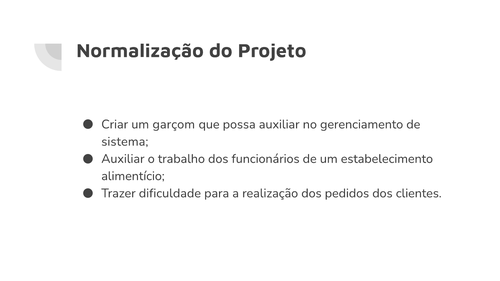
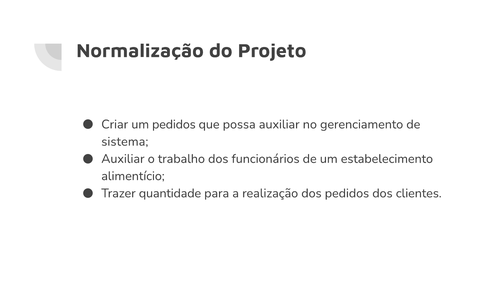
um garçom: garçom -> pedidos (174, 124)
dificuldade: dificuldade -> quantidade (170, 193)
